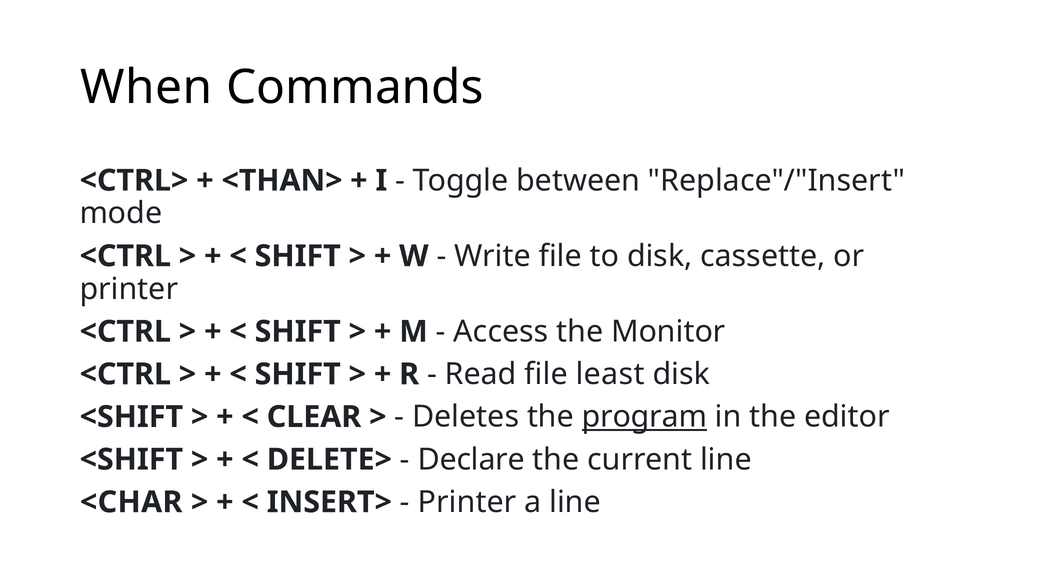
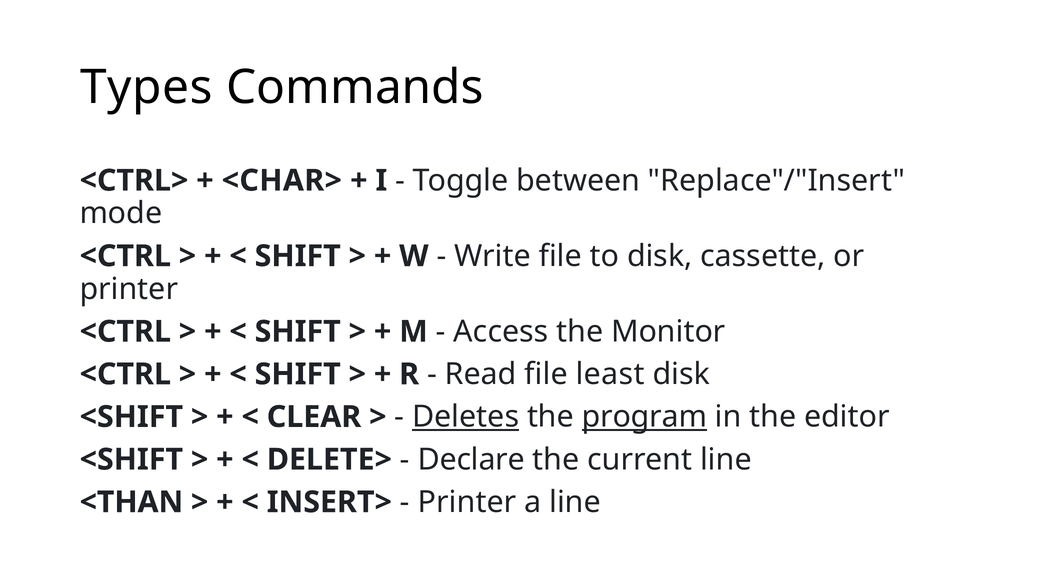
When: When -> Types (146, 88)
<THAN>: <THAN> -> <CHAR> (282, 181)
Deletes underline: none -> present (466, 417)
<CHAR: <CHAR -> <THAN (131, 502)
